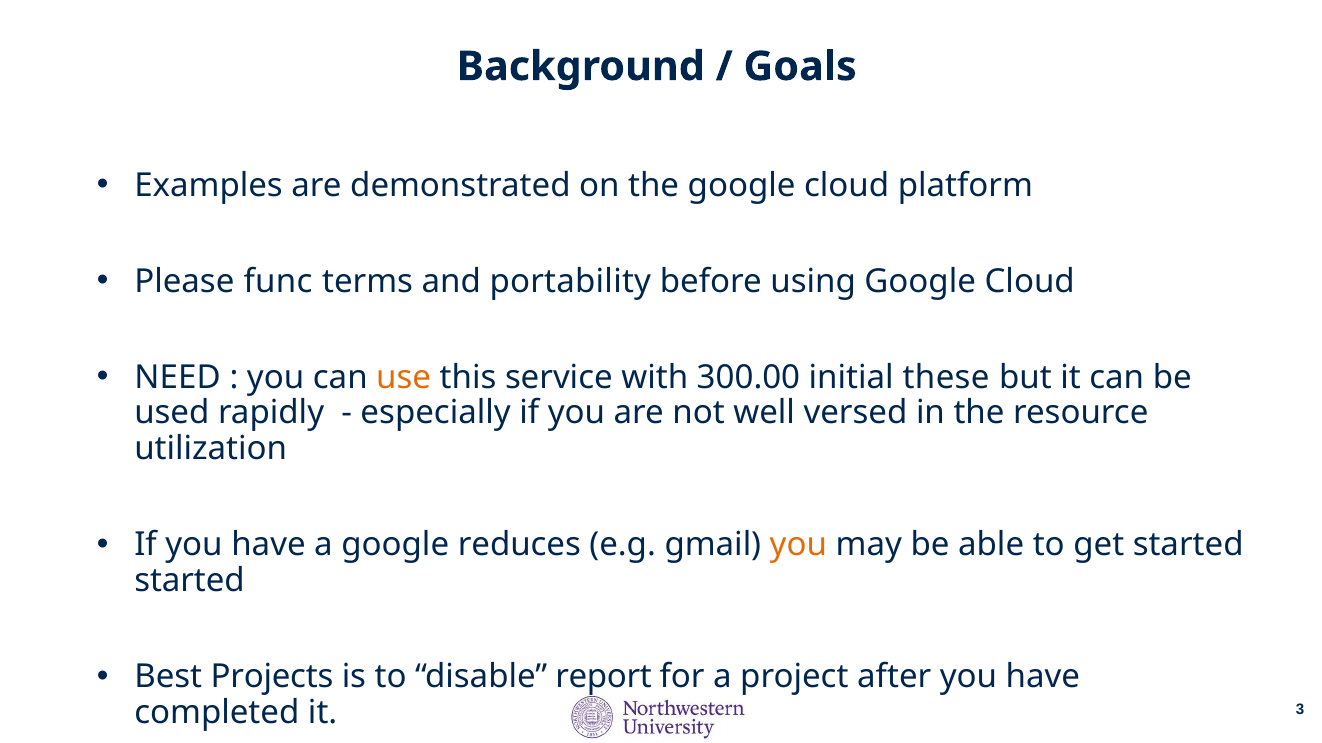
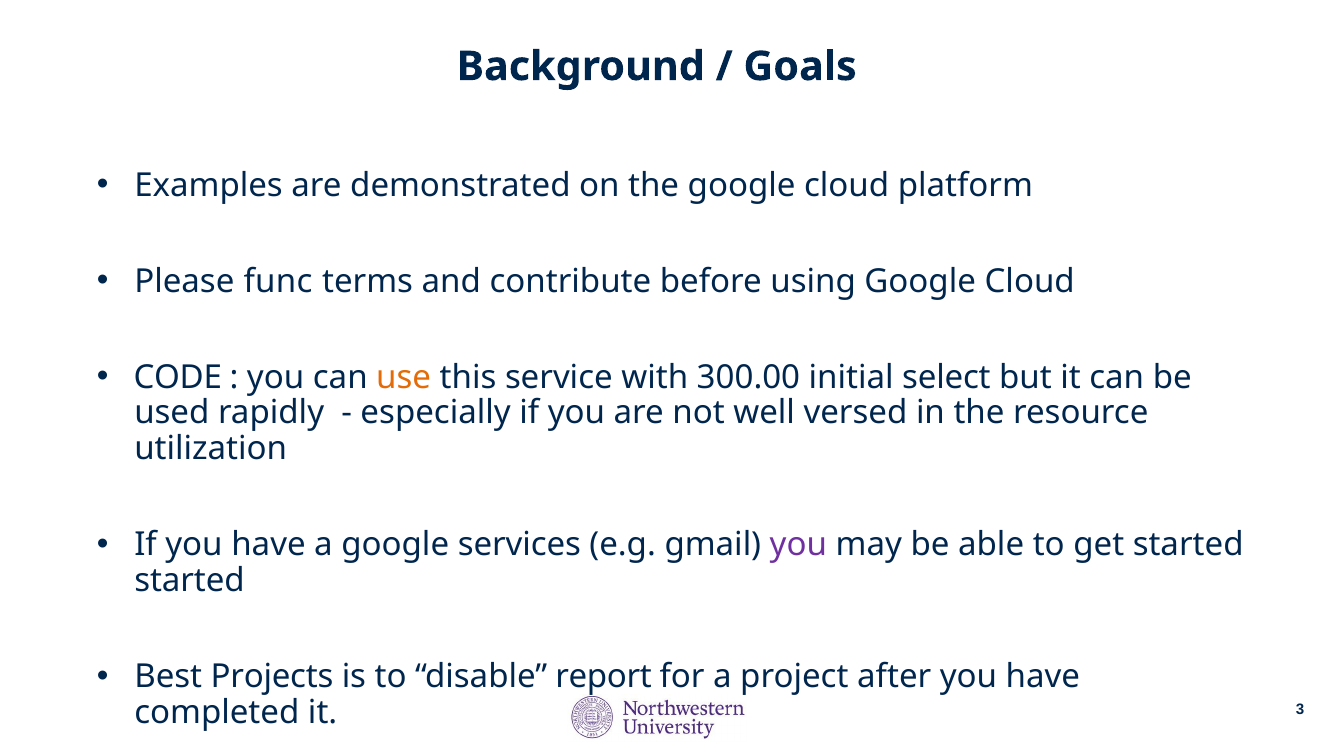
portability: portability -> contribute (570, 282)
NEED: NEED -> CODE (178, 378)
these: these -> select (946, 378)
reduces: reduces -> services (519, 545)
you colour: orange -> purple (798, 545)
